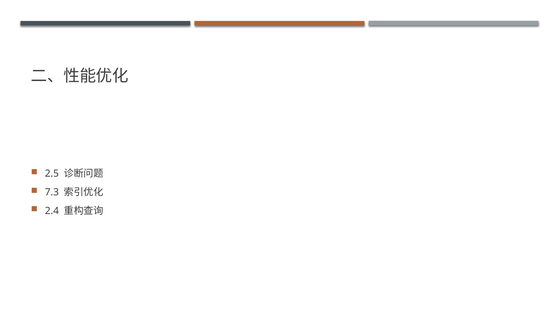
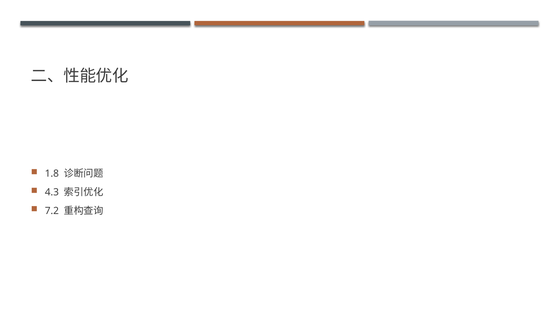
2.5: 2.5 -> 1.8 (52, 173)
7.3: 7.3 -> 4.3 (52, 192)
2.4: 2.4 -> 7.2 (52, 210)
